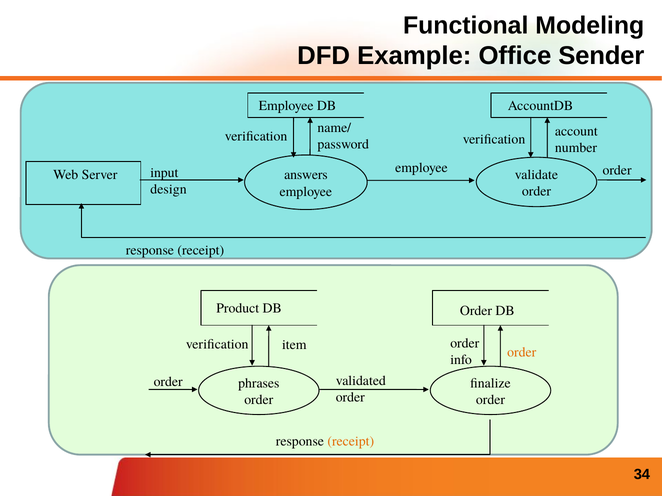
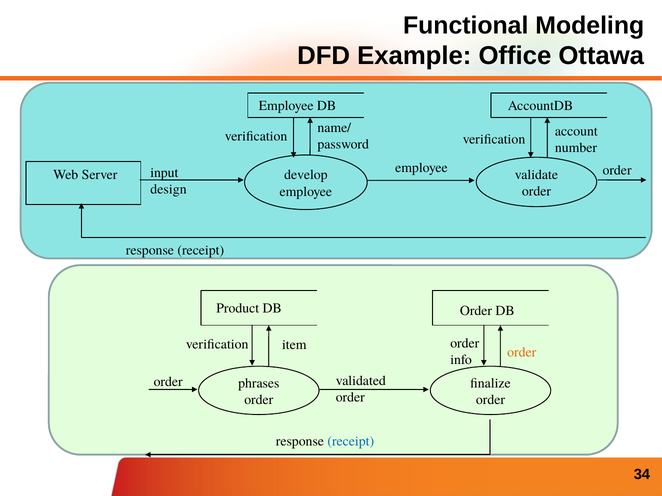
Sender: Sender -> Ottawa (601, 56)
answers: answers -> develop (306, 175)
receipt colour: orange -> blue (351, 442)
